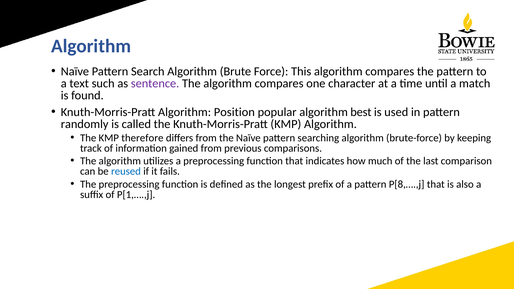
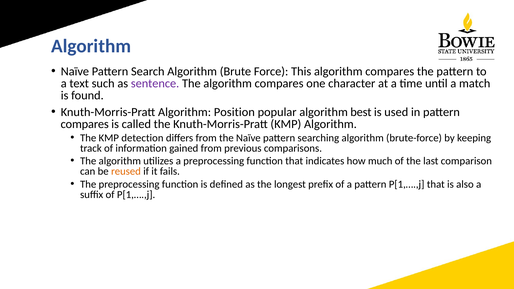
randomly: randomly -> compares (85, 124)
therefore: therefore -> detection (142, 138)
reused colour: blue -> orange (126, 172)
pattern P[8,….,j: P[8,….,j -> P[1,….,j (407, 184)
